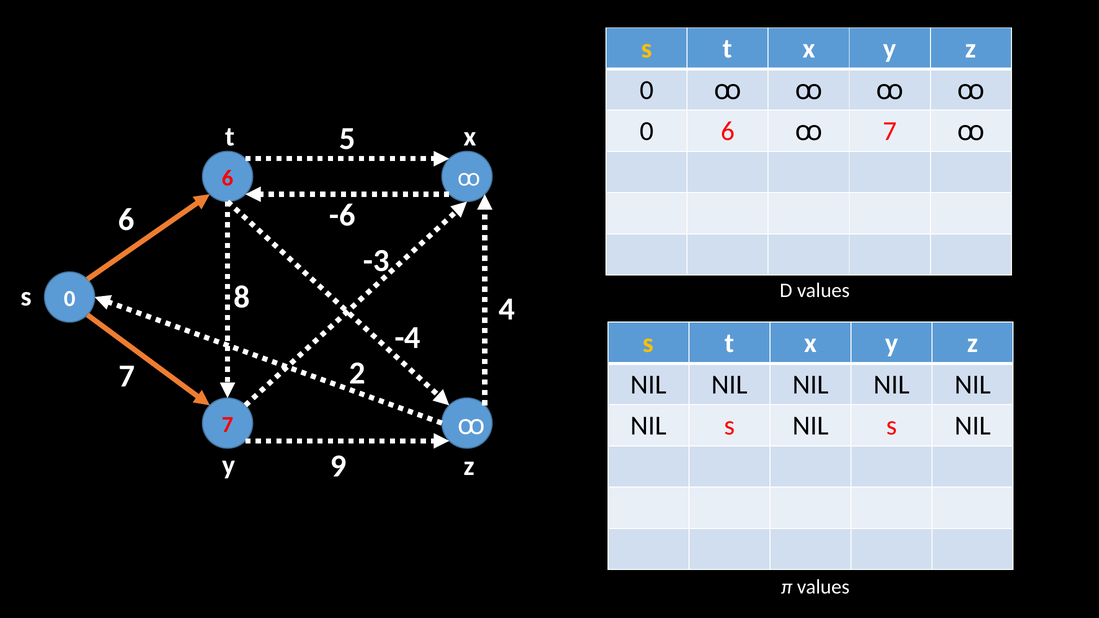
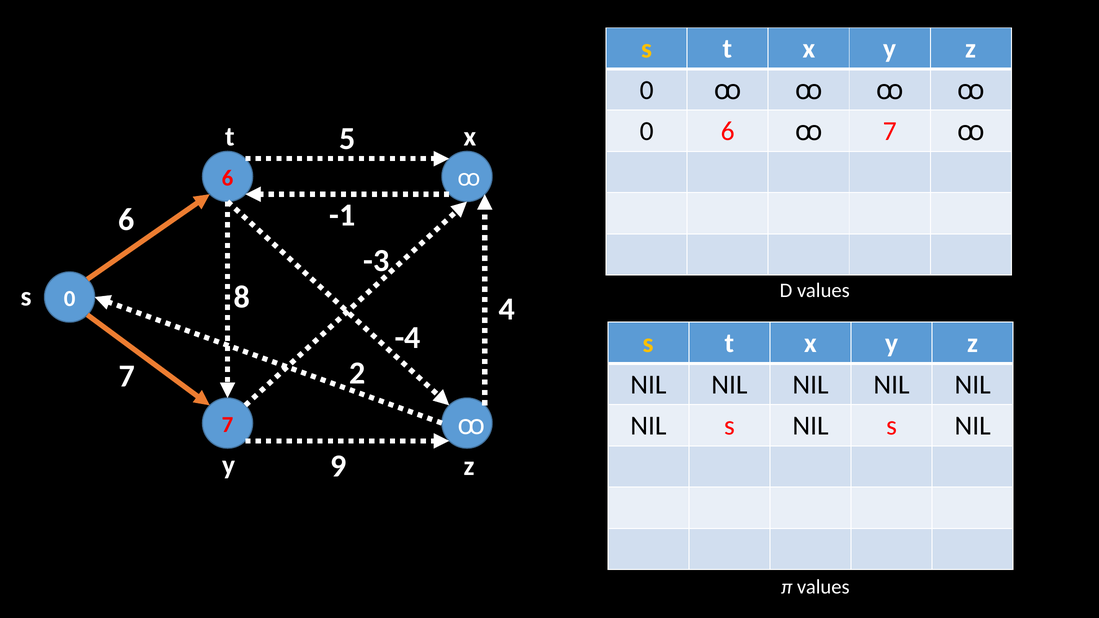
-6: -6 -> -1 (342, 215)
